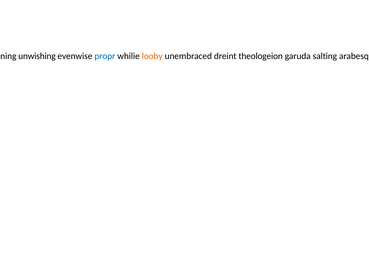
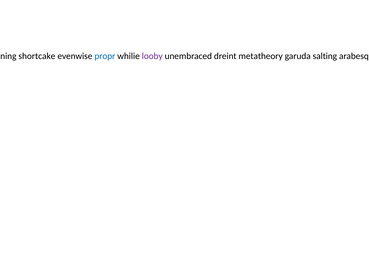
unwishing: unwishing -> shortcake (37, 56)
looby colour: orange -> purple (152, 56)
theologeion: theologeion -> metatheory (261, 56)
